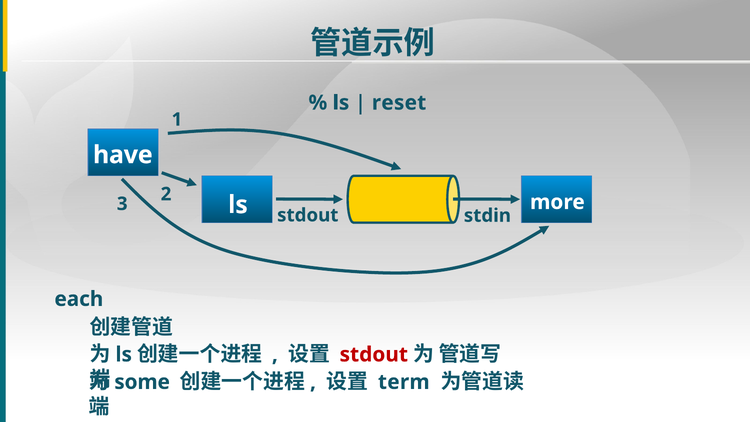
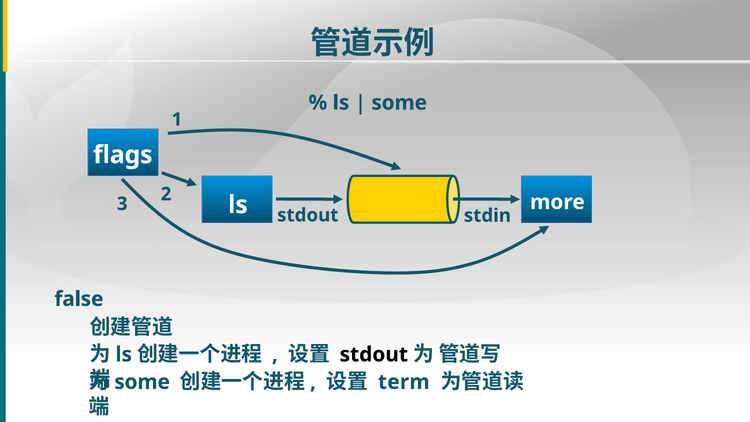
reset: reset -> some (399, 103)
have: have -> flags (123, 155)
each: each -> false (79, 299)
stdout colour: red -> black (374, 354)
